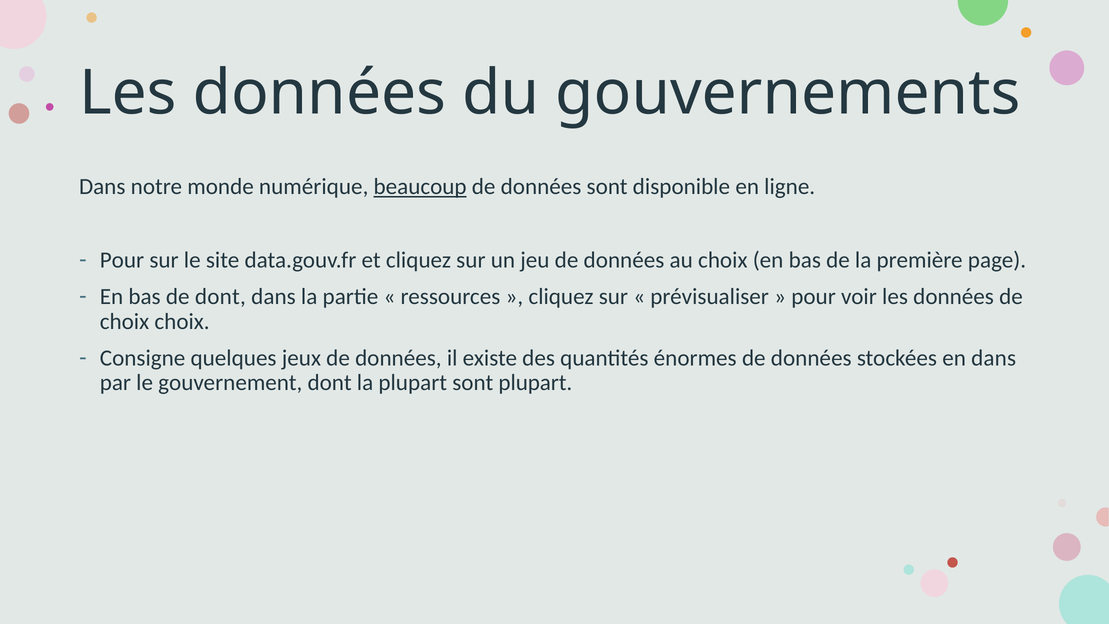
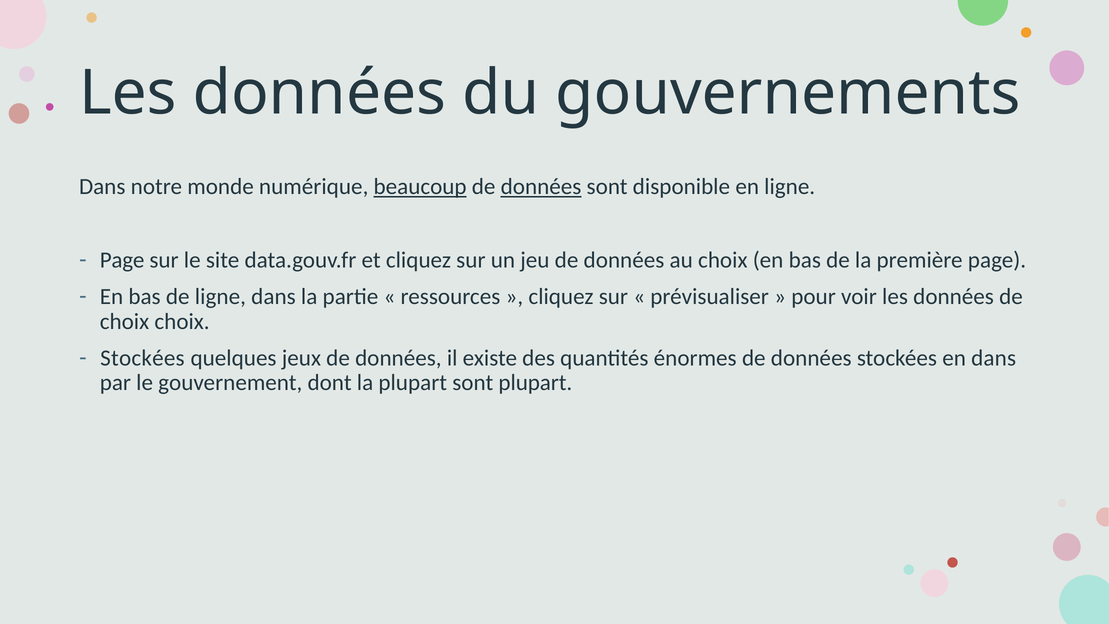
données underline: none -> present (541, 187)
Pour: Pour -> Page (122, 260)
de dont: dont -> ligne (220, 296)
Consigne: Consigne -> Stockées (142, 358)
